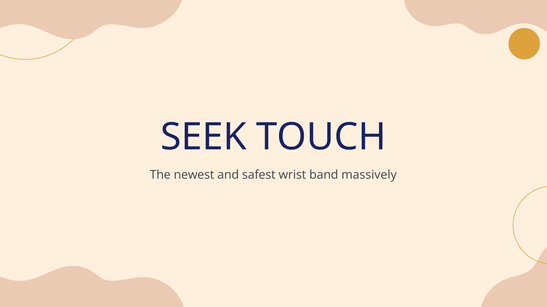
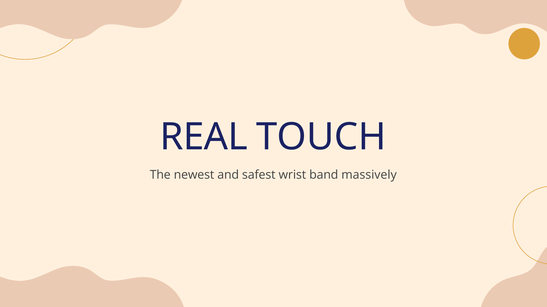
SEEK: SEEK -> REAL (204, 137)
